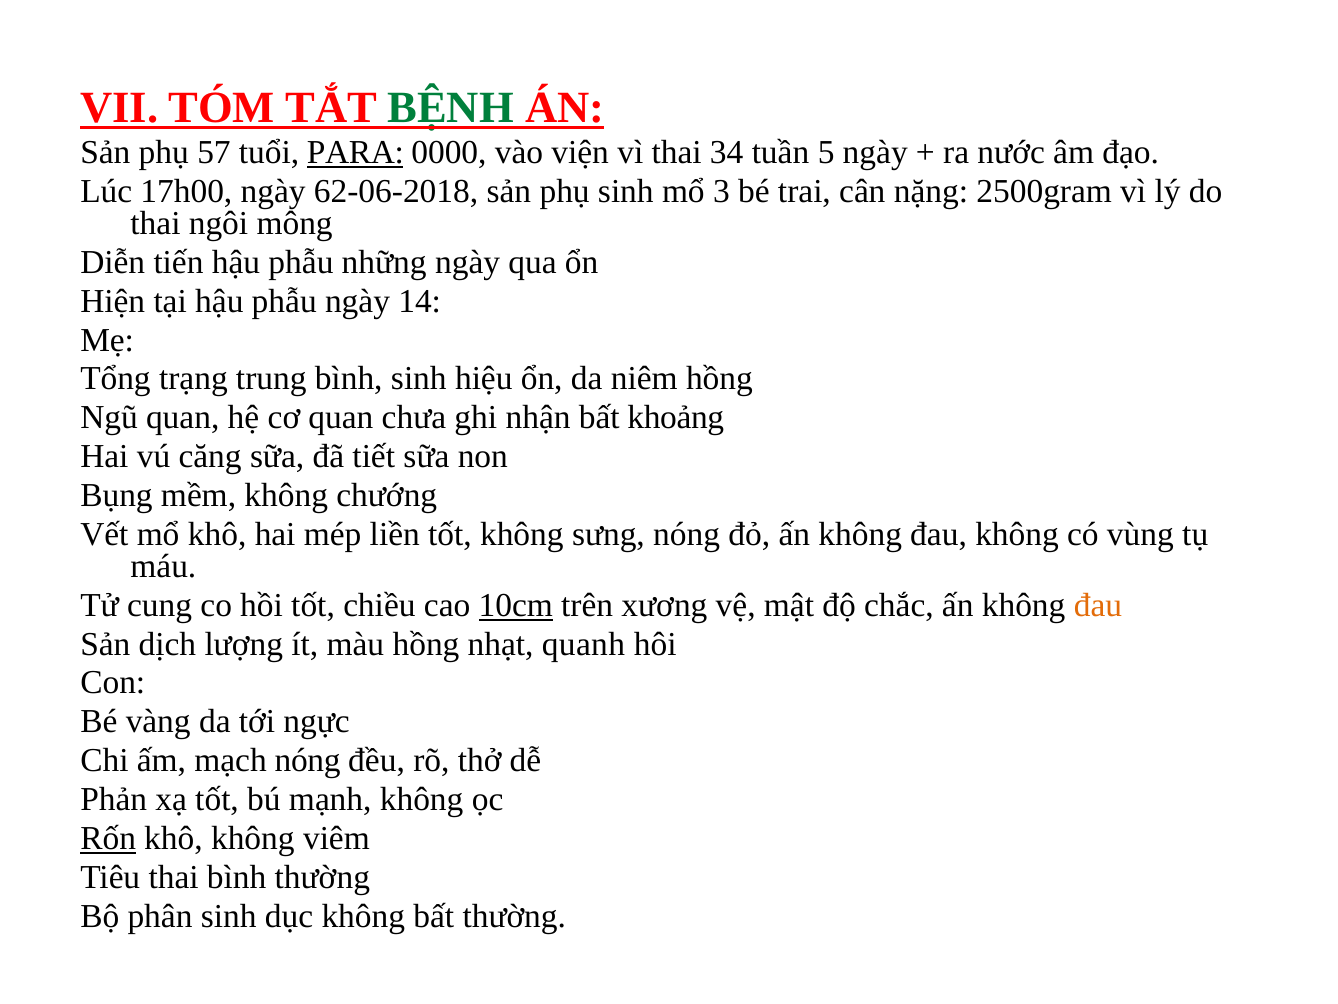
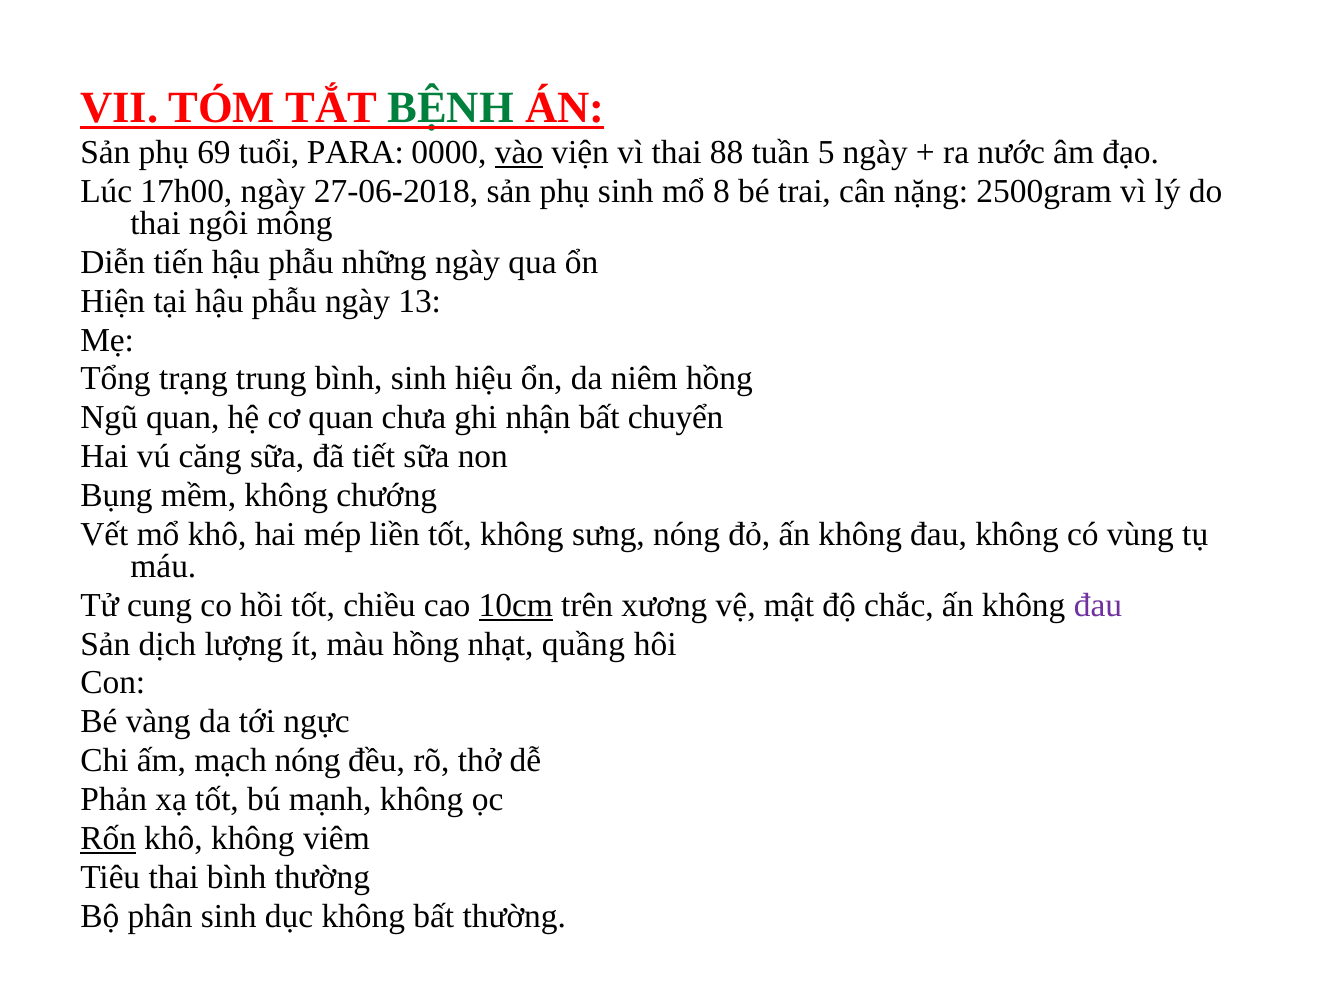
57: 57 -> 69 (214, 152)
PARA underline: present -> none (355, 152)
vào underline: none -> present (519, 152)
34: 34 -> 88 (727, 152)
62-06-2018: 62-06-2018 -> 27-06-2018 (396, 191)
3: 3 -> 8 (721, 191)
14: 14 -> 13 (420, 301)
khoảng: khoảng -> chuyển (676, 417)
đau colour: orange -> purple (1098, 605)
quanh: quanh -> quầng (583, 644)
